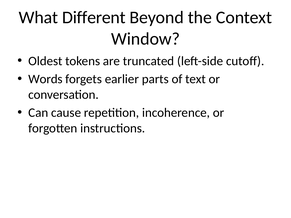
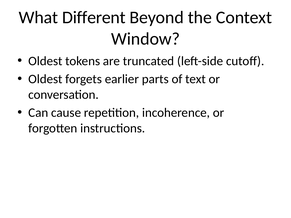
Words: Words -> Oldest (45, 79)
